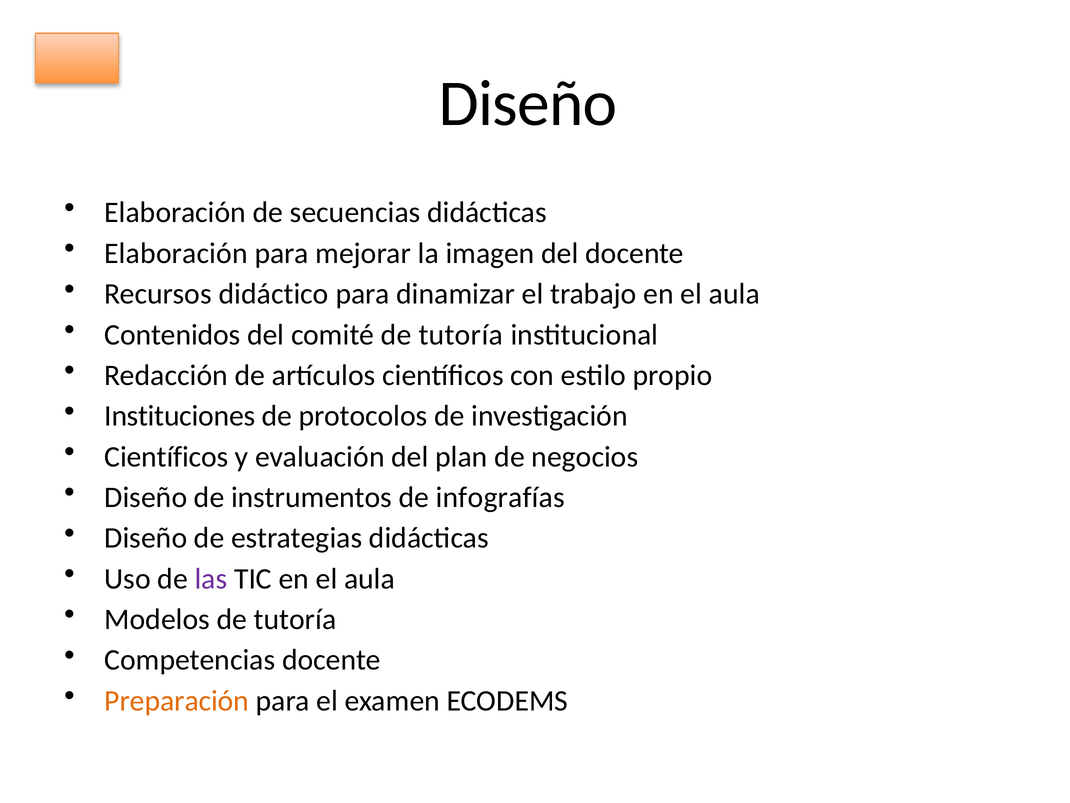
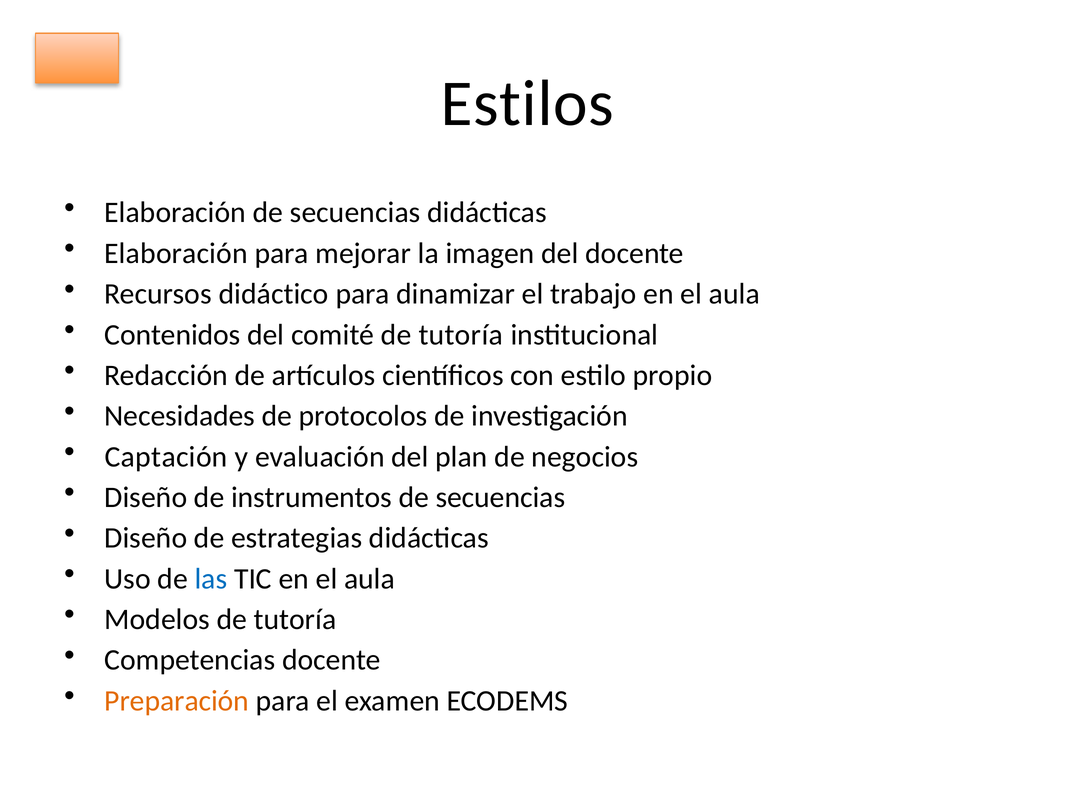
Diseño: Diseño -> Estilos (527, 104)
Instituciones: Instituciones -> Necesidades (180, 416)
Científicos: Científicos -> Captación (166, 456)
instrumentos de infografías: infografías -> secuencias (500, 497)
las colour: purple -> blue (211, 578)
